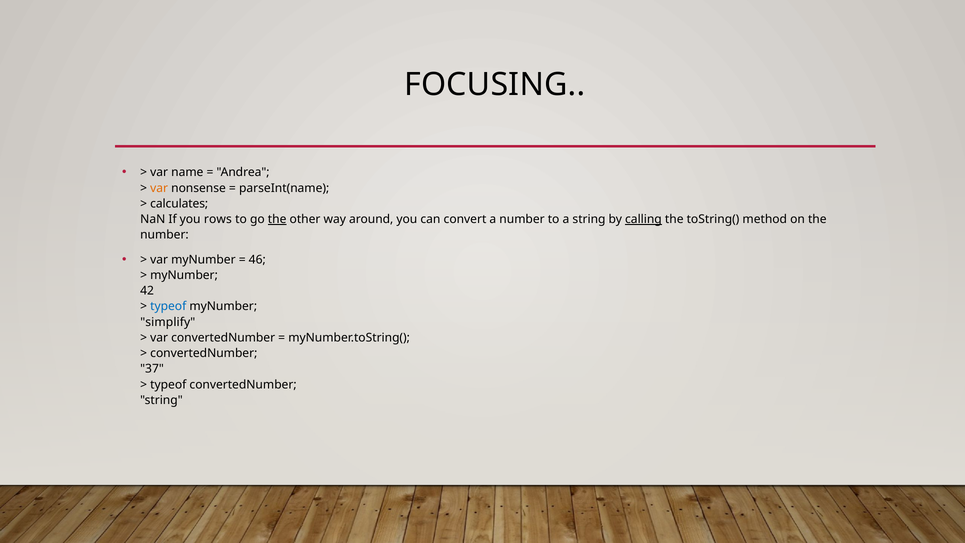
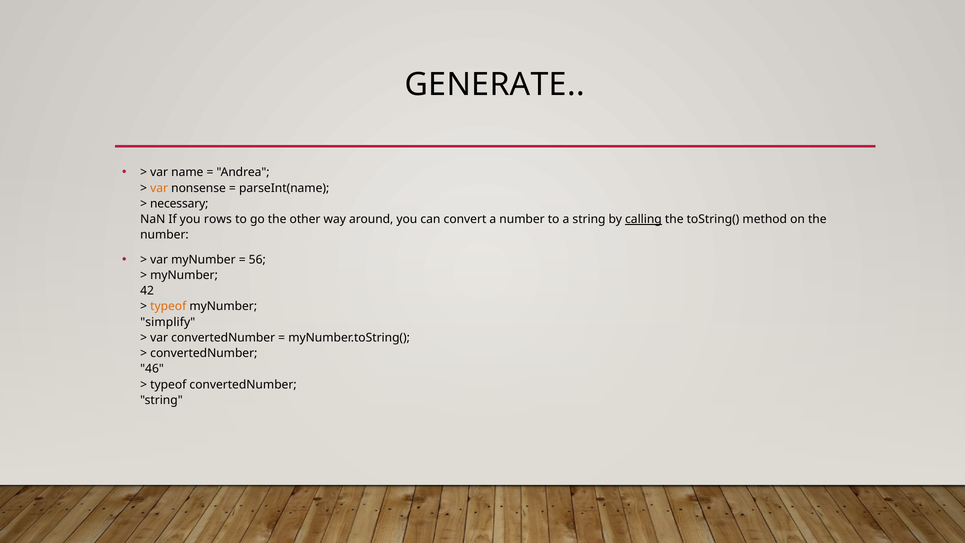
FOCUSING: FOCUSING -> GENERATE (495, 84)
calculates: calculates -> necessary (179, 204)
the underline: present -> none (277, 219)
46: 46 -> 56 (257, 259)
typeof colour: blue -> orange (168, 306)
37: 37 -> 46 (152, 369)
